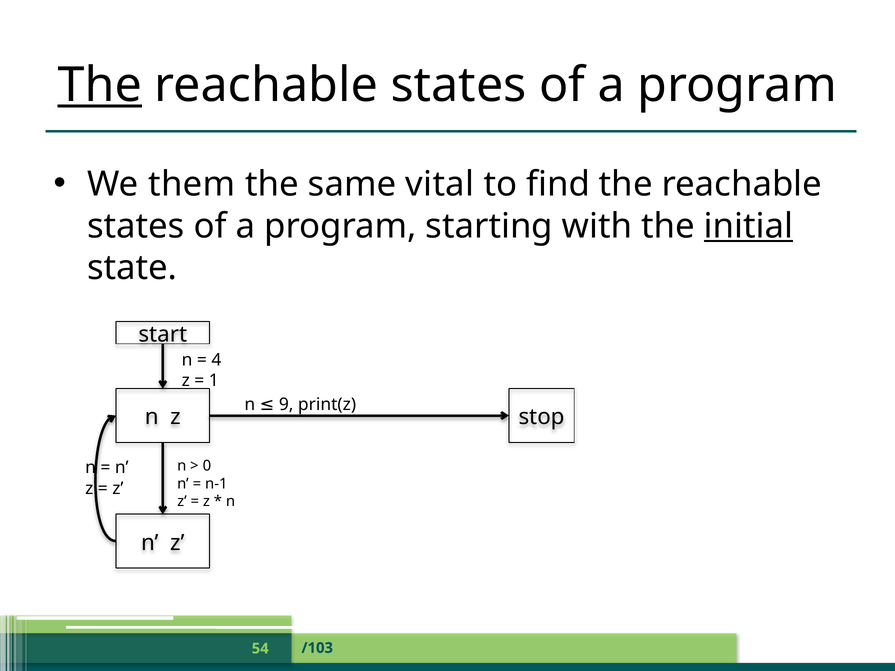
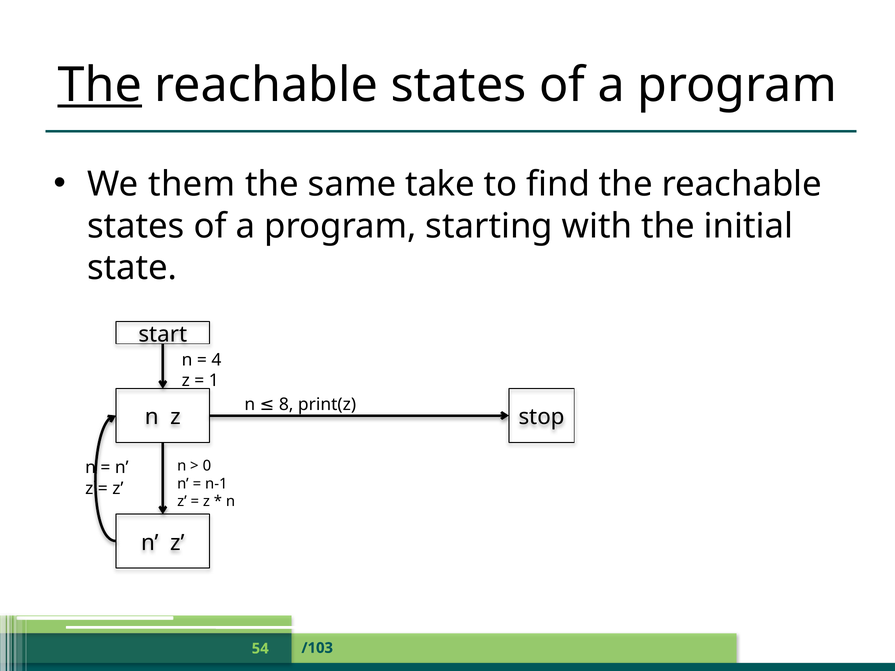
vital: vital -> take (440, 184)
initial underline: present -> none (749, 226)
9: 9 -> 8 (286, 405)
